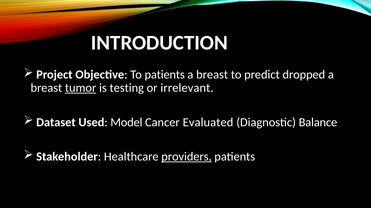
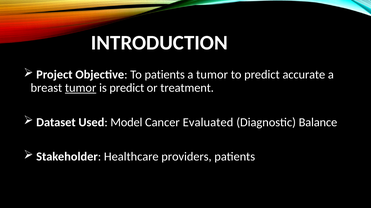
breast: breast -> tumor (212, 75)
dropped: dropped -> accurate (304, 75)
is testing: testing -> predict (127, 88)
irrelevant: irrelevant -> treatment (187, 88)
providers underline: present -> none (186, 157)
